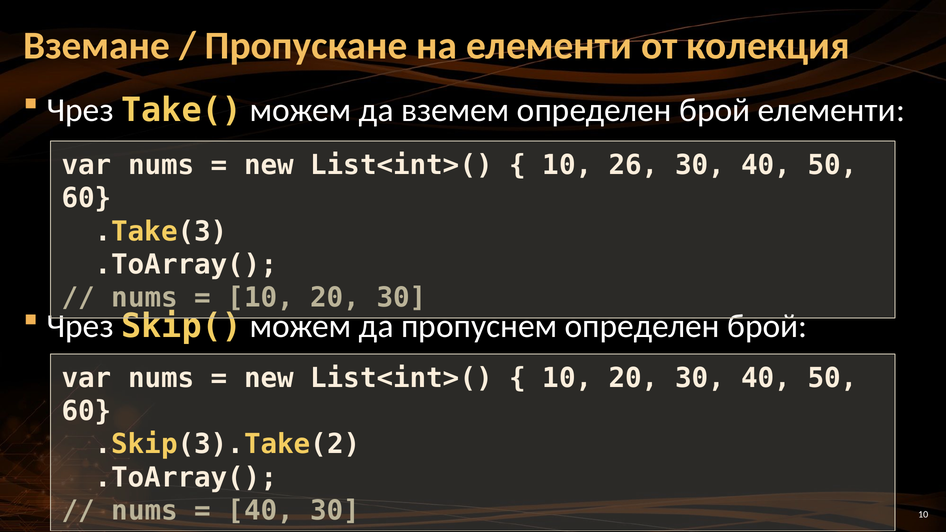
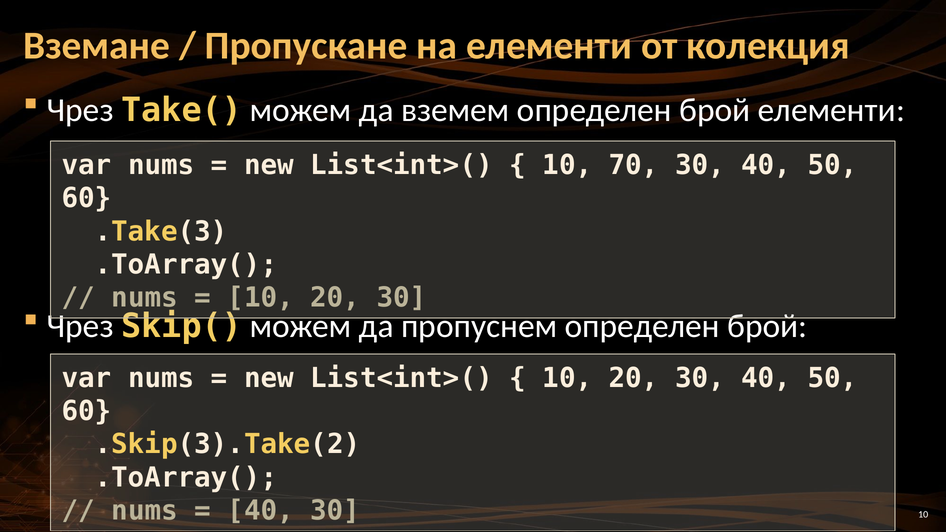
26: 26 -> 70 (634, 165)
